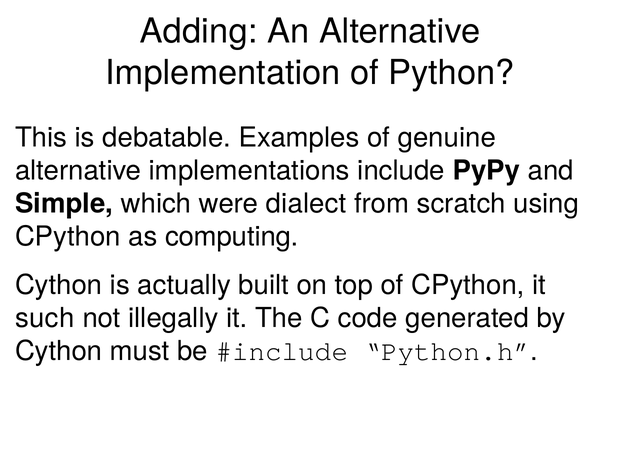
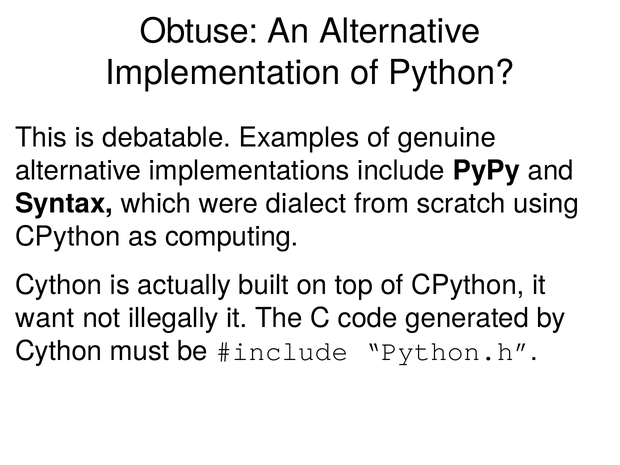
Adding: Adding -> Obtuse (199, 31)
Simple: Simple -> Syntax (64, 204)
such: such -> want (45, 318)
